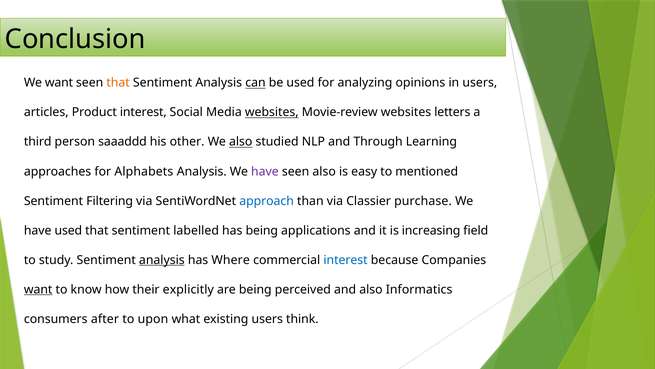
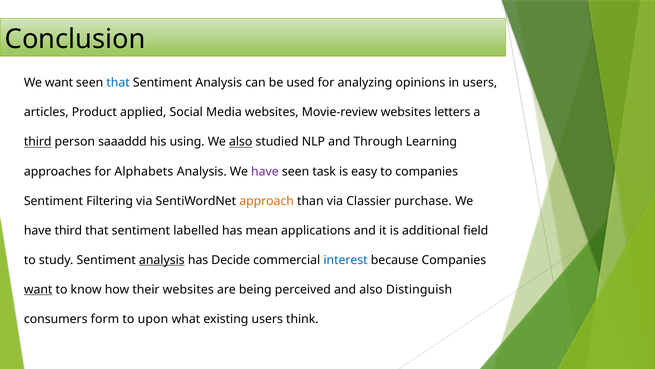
that colour: orange -> blue (118, 83)
can underline: present -> none (255, 83)
Product interest: interest -> applied (143, 112)
websites underline: present -> none (272, 112)
third underline: none -> present (38, 142)
other: other -> using (187, 142)
seen also: also -> task (324, 171)
to mentioned: mentioned -> companies (427, 171)
approach colour: blue -> orange (267, 201)
have used: used -> third (68, 230)
has being: being -> mean (262, 230)
increasing: increasing -> additional (431, 230)
Where: Where -> Decide (231, 260)
their explicitly: explicitly -> websites (188, 289)
Informatics: Informatics -> Distinguish (419, 289)
after: after -> form (105, 319)
